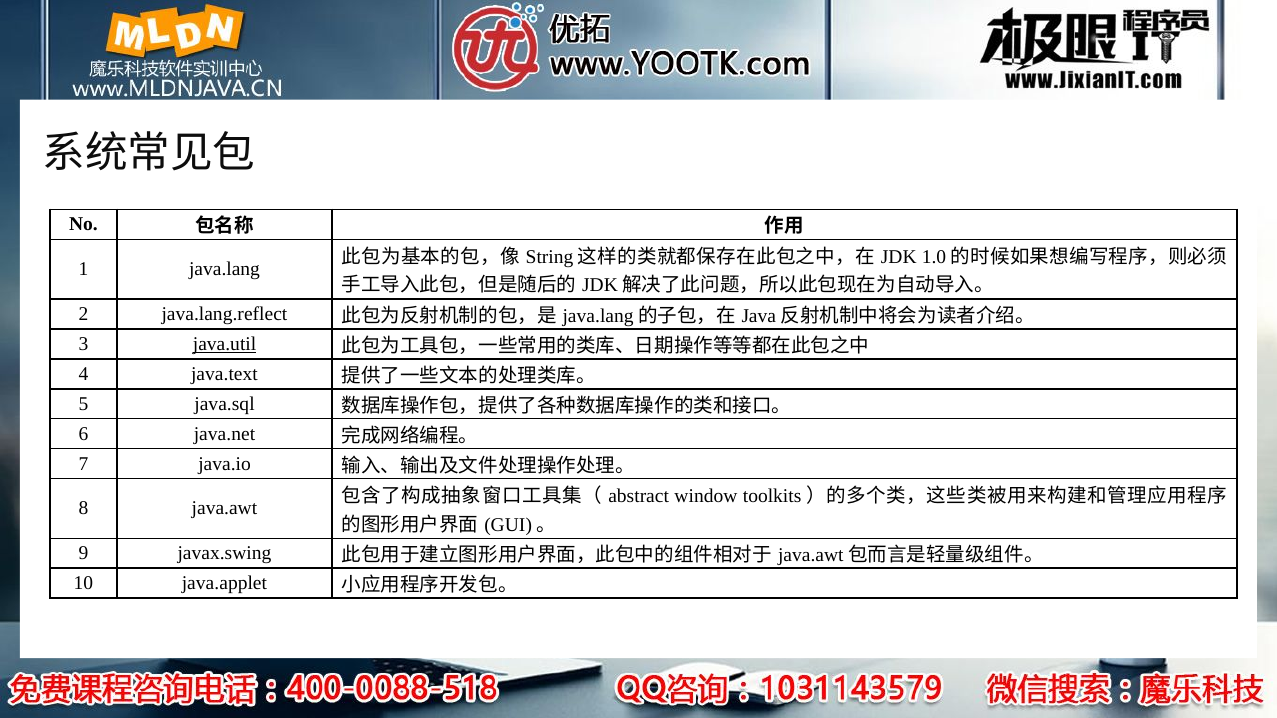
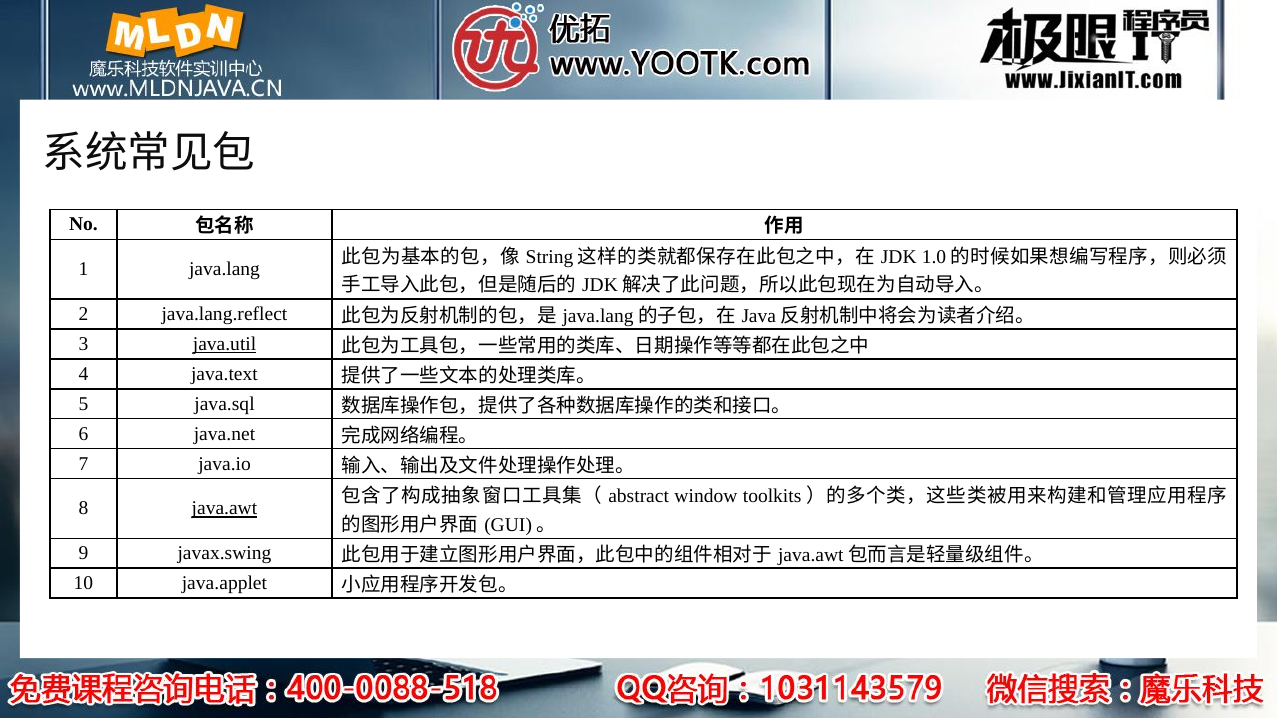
java.awt underline: none -> present (224, 509)
